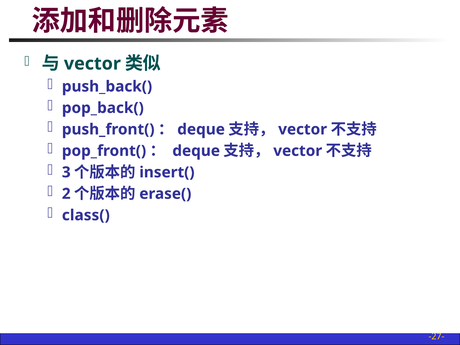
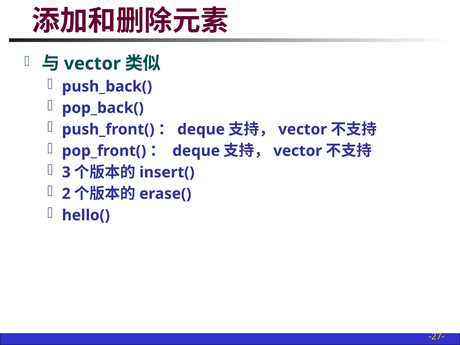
class(: class( -> hello( (86, 215)
